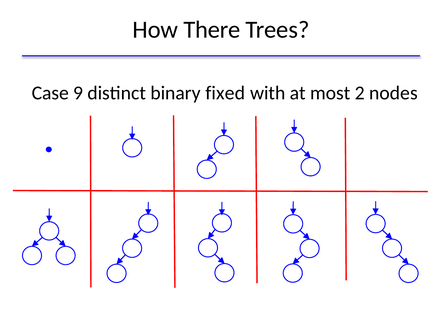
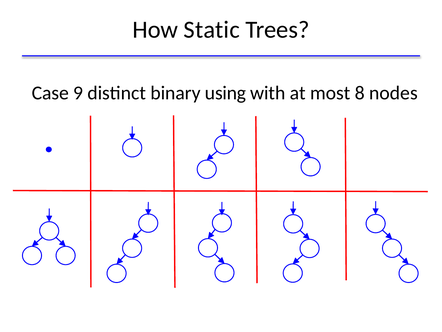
There: There -> Static (212, 30)
fixed: fixed -> using (226, 93)
2: 2 -> 8 (360, 93)
